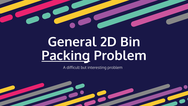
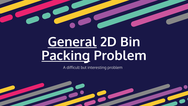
General underline: none -> present (72, 42)
